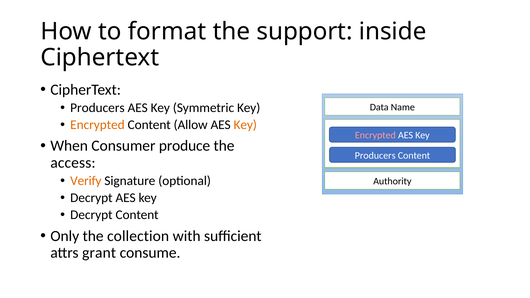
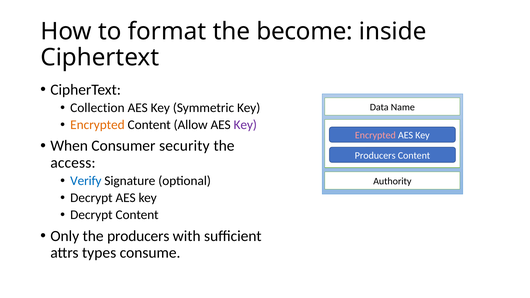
support: support -> become (305, 31)
Producers: Producers -> Collection (97, 108)
Key colour: orange -> purple (245, 125)
produce: produce -> security (184, 146)
Verify colour: orange -> blue (86, 181)
the collection: collection -> producers (138, 236)
grant: grant -> types (99, 253)
